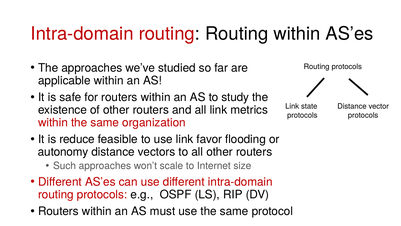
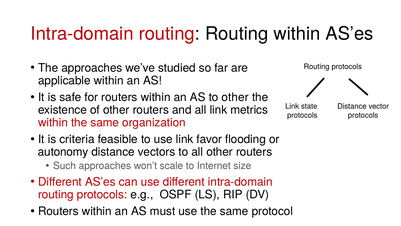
to study: study -> other (235, 97)
reduce: reduce -> criteria (77, 139)
